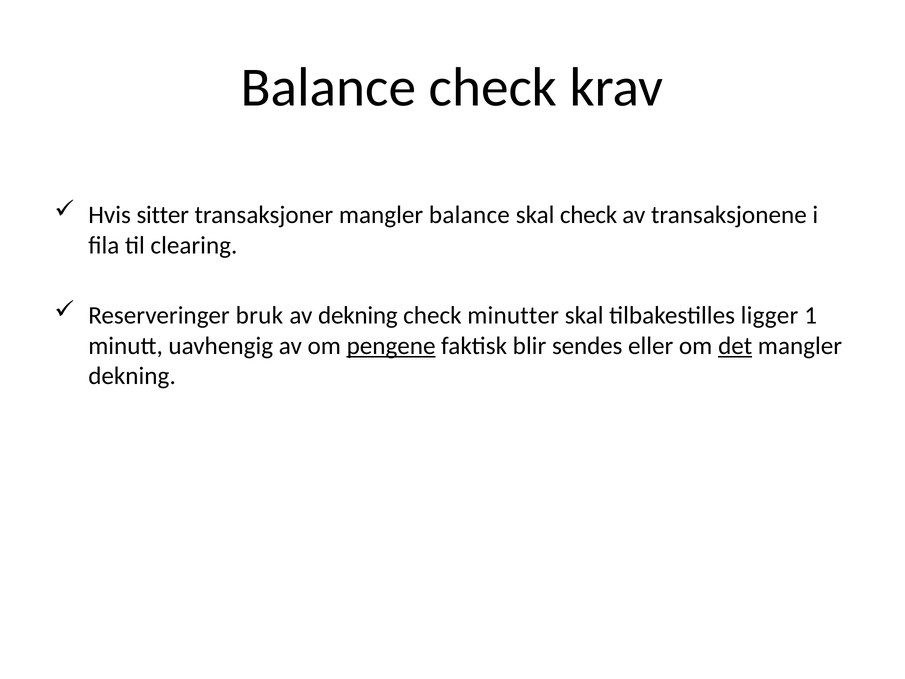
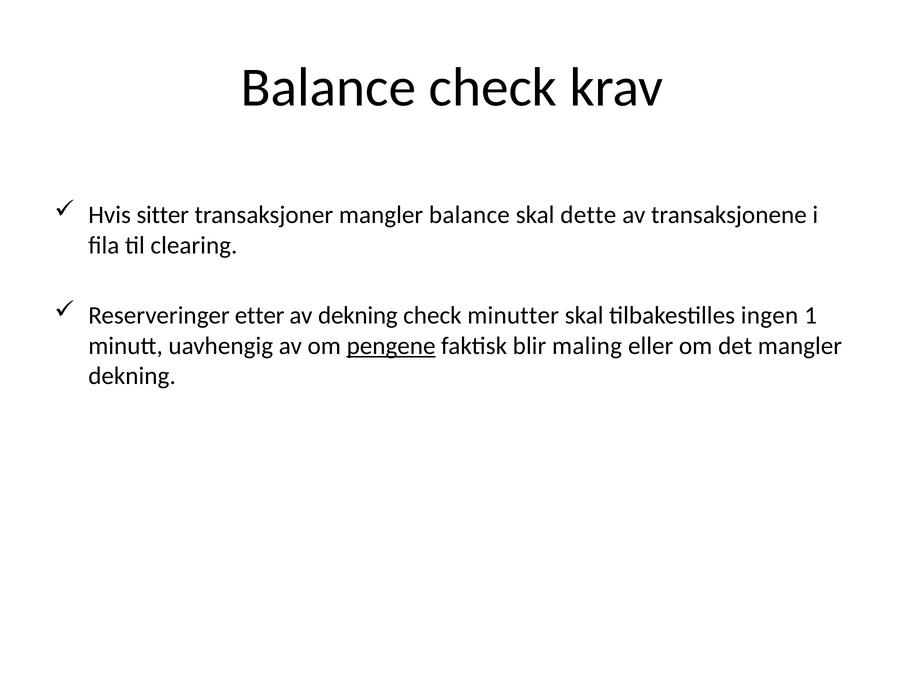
skal check: check -> dette (588, 215)
bruk: bruk -> etter (260, 316)
ligger: ligger -> ingen (770, 316)
sendes: sendes -> maling (587, 346)
det underline: present -> none (735, 346)
